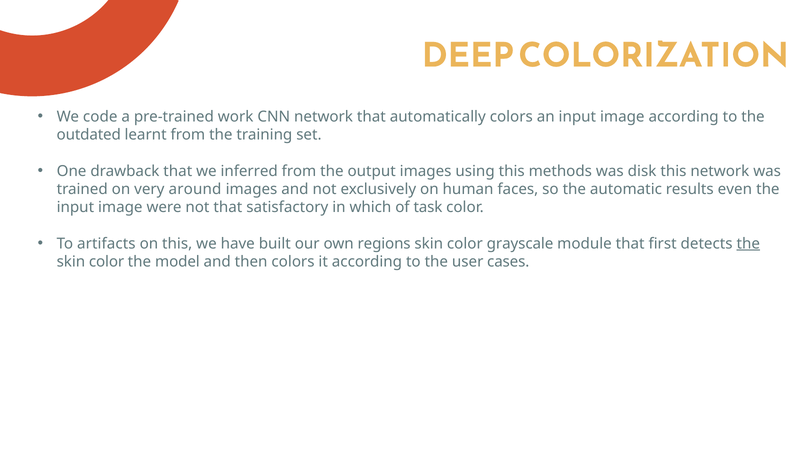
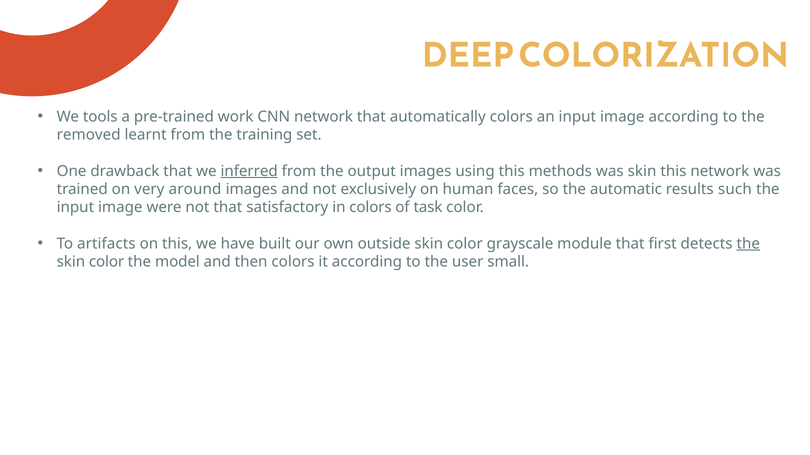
code: code -> tools (100, 117)
outdated: outdated -> removed (89, 135)
inferred underline: none -> present (249, 171)
was disk: disk -> skin (642, 171)
even: even -> such (735, 189)
in which: which -> colors (370, 208)
regions: regions -> outside (384, 244)
cases: cases -> small (508, 262)
